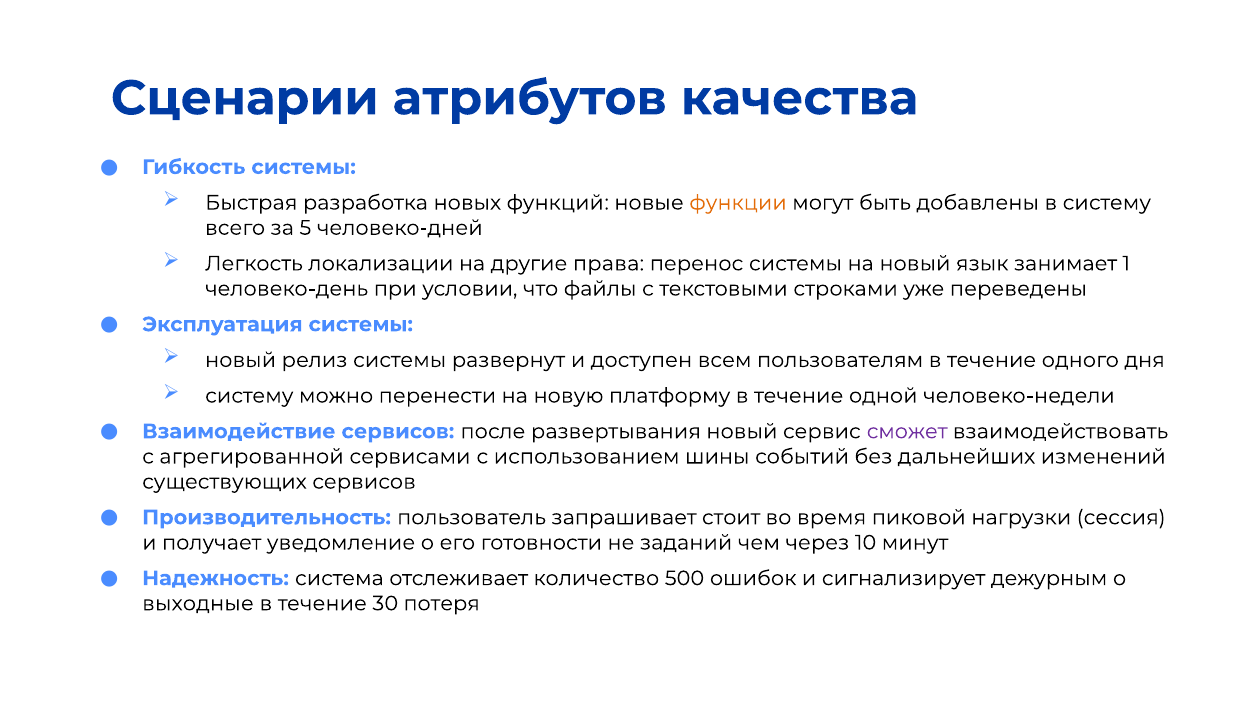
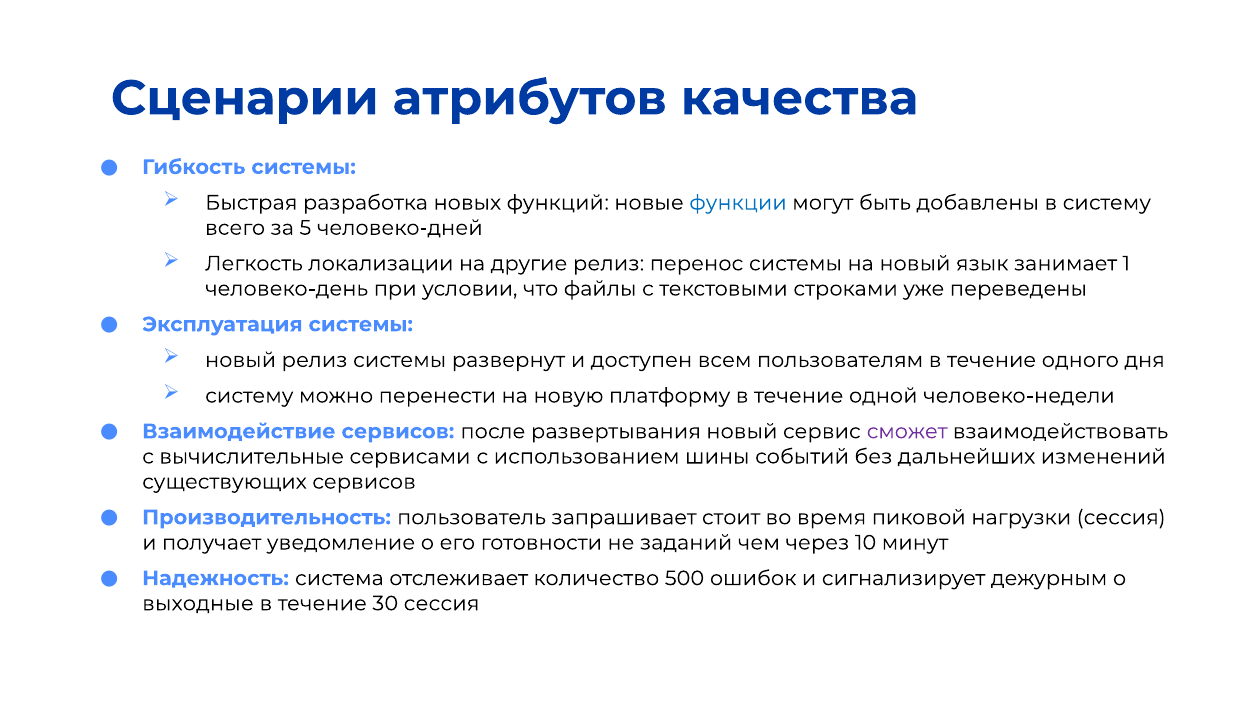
функции colour: orange -> blue (738, 203)
другие права: права -> релиз (609, 264)
агрегированной: агрегированной -> вычислительные (252, 457)
30 потеря: потеря -> сессия (442, 604)
